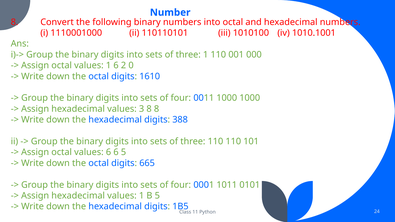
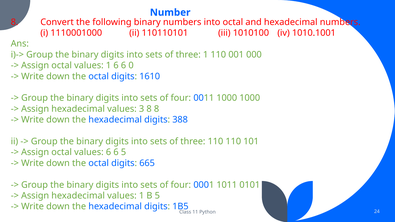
1 6 2: 2 -> 6 (124, 65)
